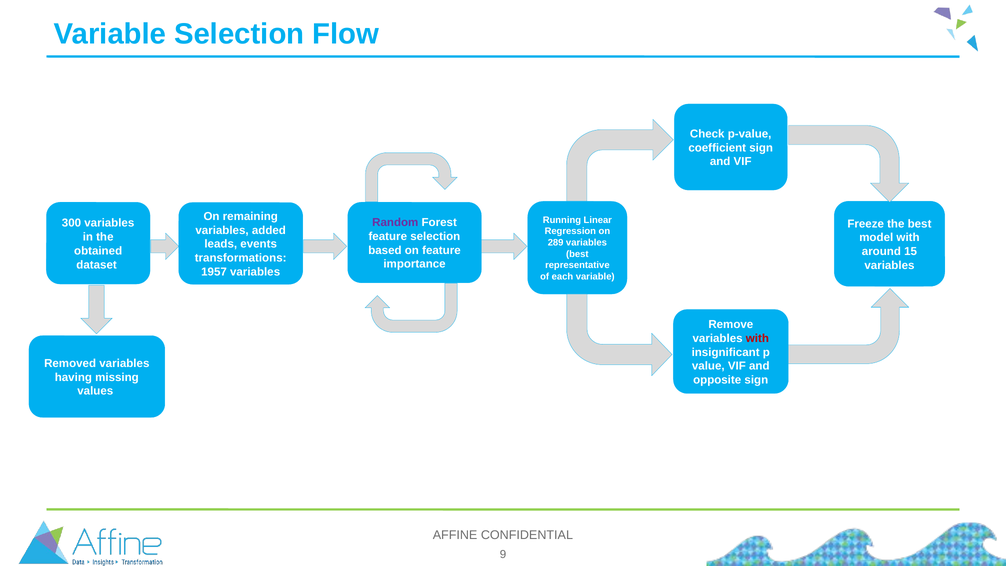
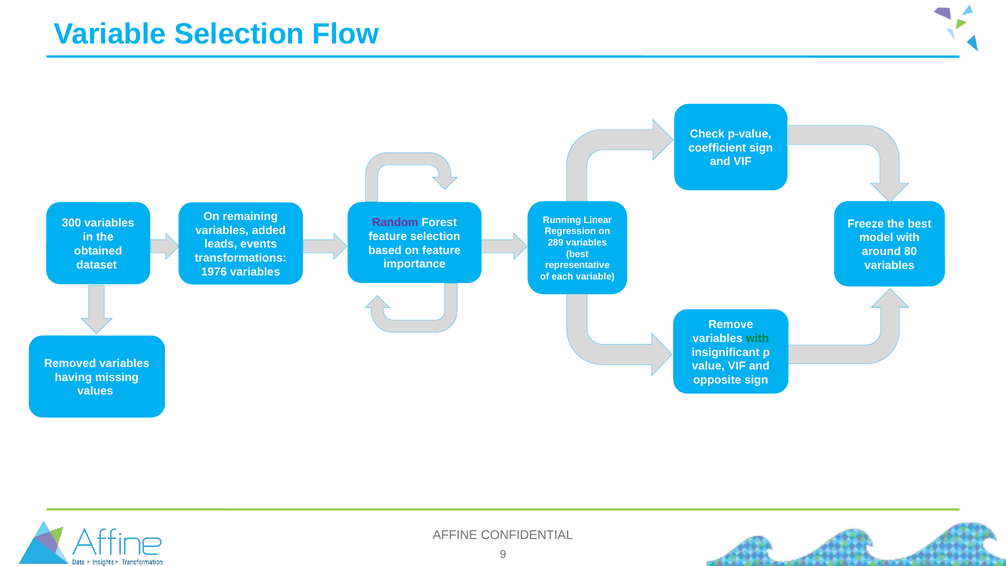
15: 15 -> 80 (911, 251)
1957: 1957 -> 1976 (214, 272)
with colour: red -> green (757, 338)
